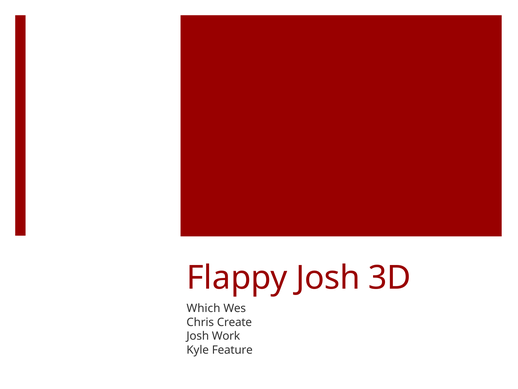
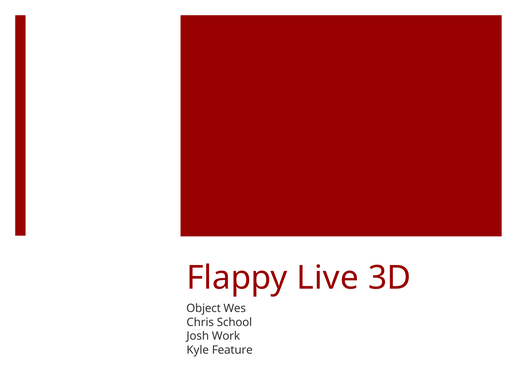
Flappy Josh: Josh -> Live (328, 278)
Which: Which -> Object (204, 308)
Create: Create -> School (234, 322)
